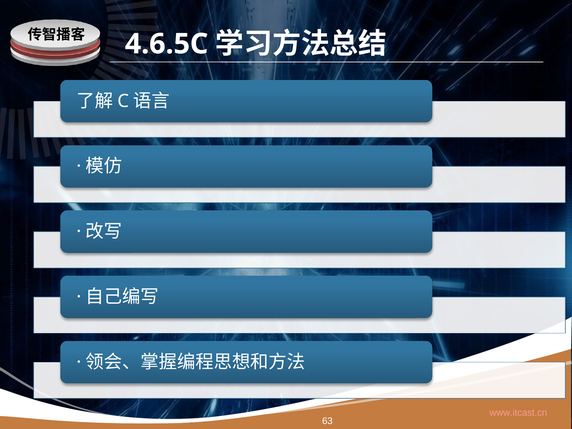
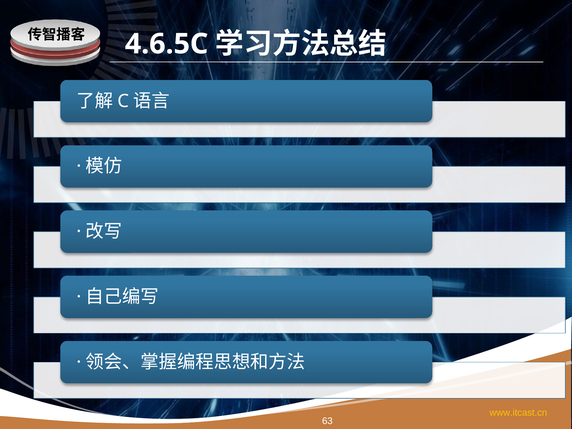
www.itcast.cn colour: pink -> yellow (518, 413)
